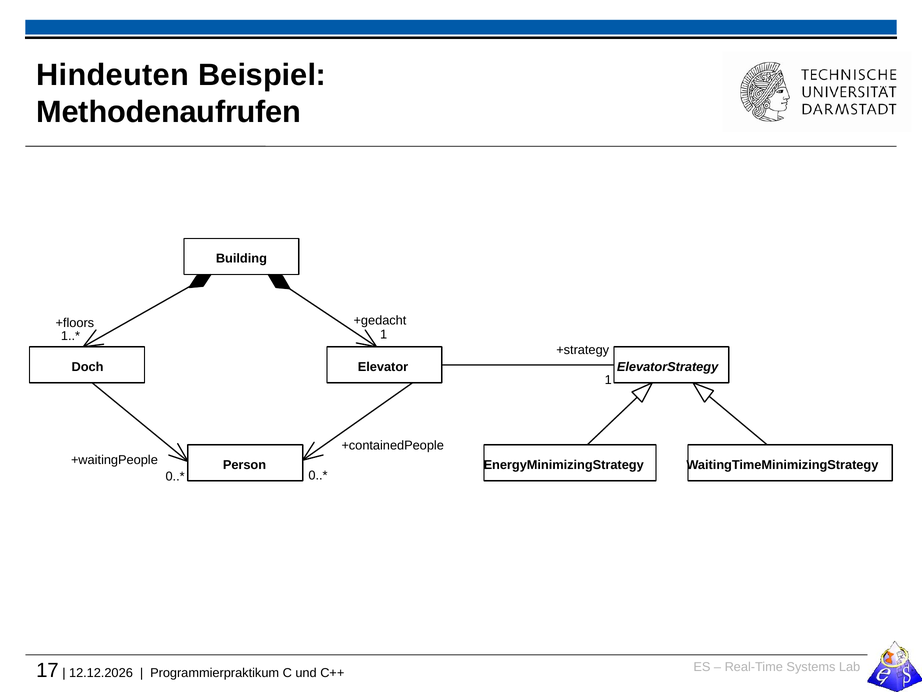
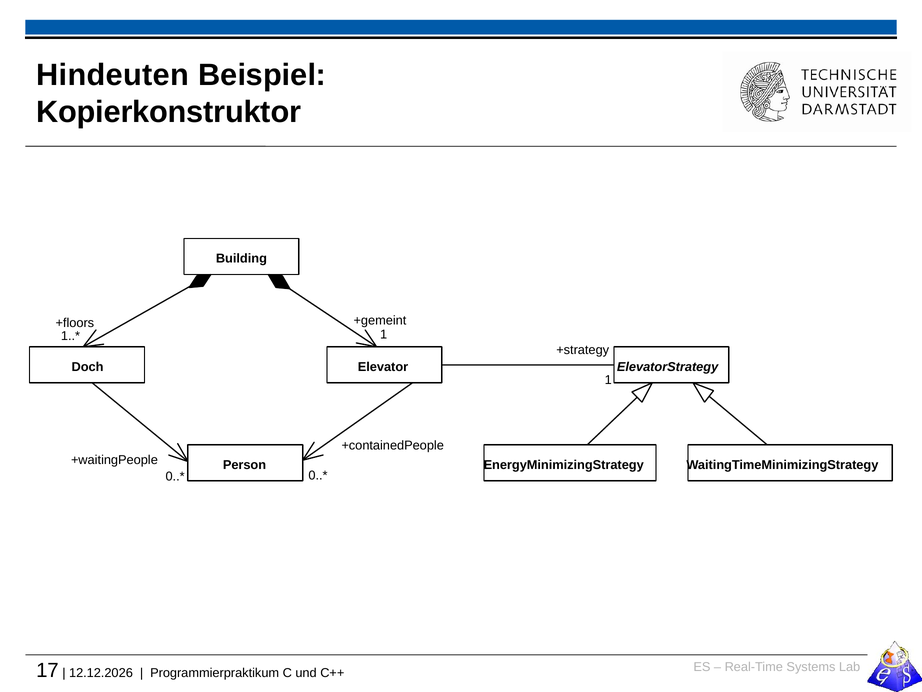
Methodenaufrufen: Methodenaufrufen -> Kopierkonstruktor (169, 112)
+gedacht: +gedacht -> +gemeint (380, 320)
